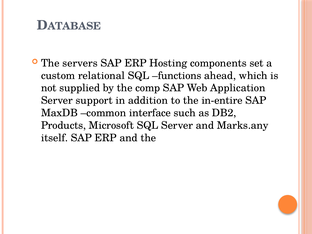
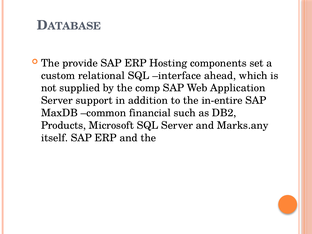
servers: servers -> provide (80, 63)
functions: functions -> interface (177, 76)
interface: interface -> financial (150, 113)
